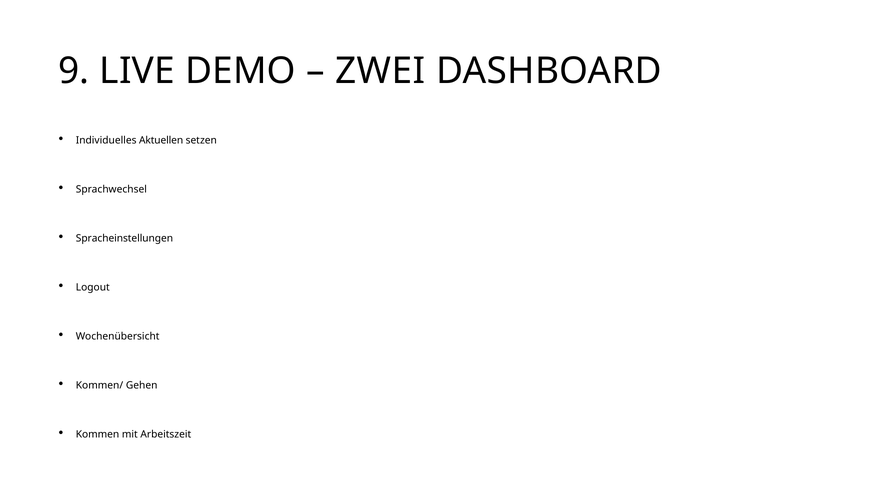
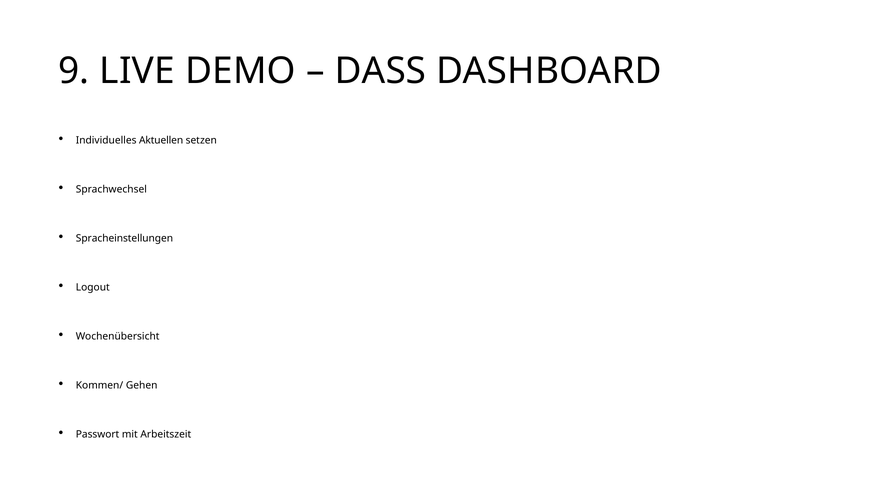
ZWEI: ZWEI -> DASS (380, 71)
Kommen: Kommen -> Passwort (98, 435)
